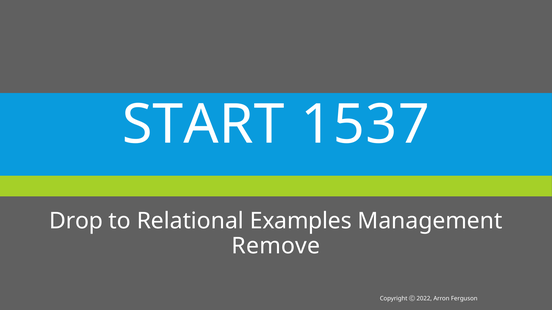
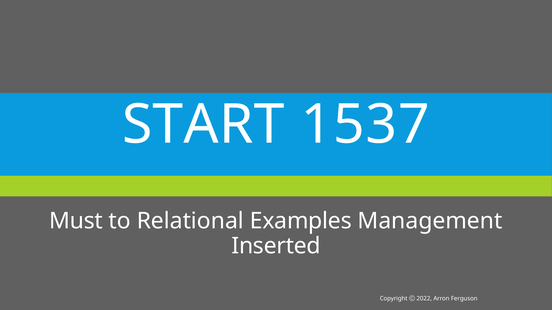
Drop: Drop -> Must (76, 221)
Remove: Remove -> Inserted (276, 246)
